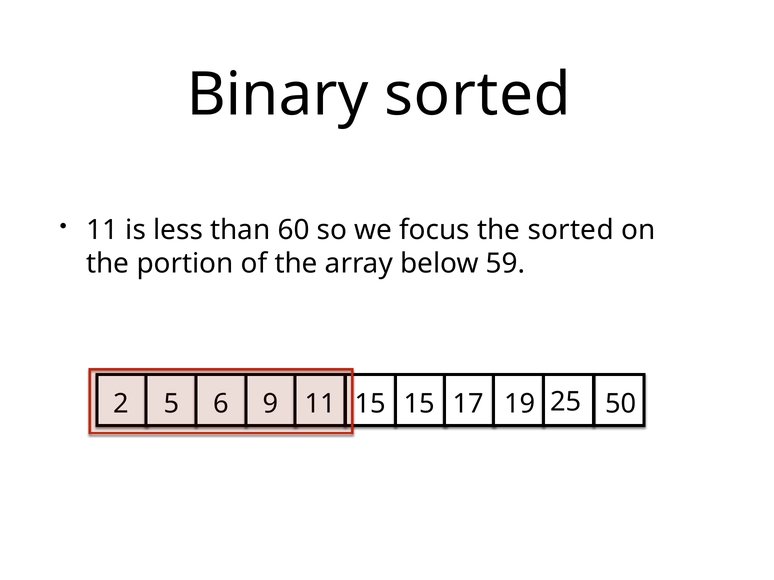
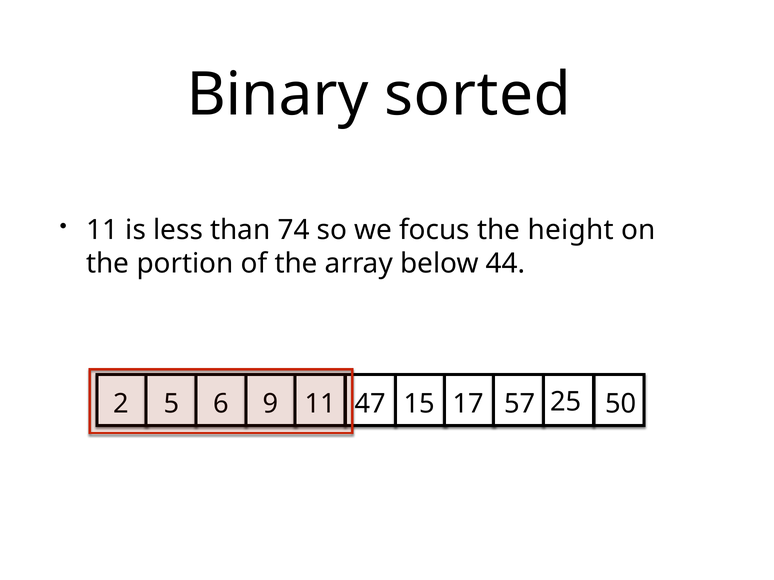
60: 60 -> 74 (294, 230)
the sorted: sorted -> height (571, 230)
59: 59 -> 44 (506, 264)
15: 15 -> 47 (370, 404)
19: 19 -> 57 (520, 404)
